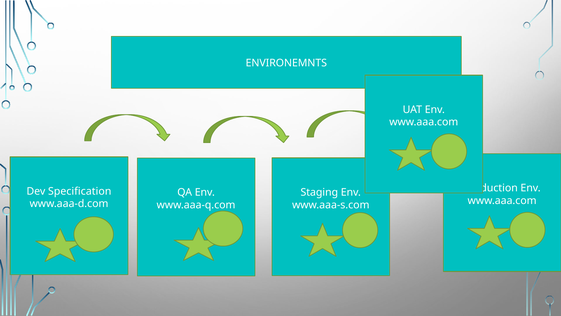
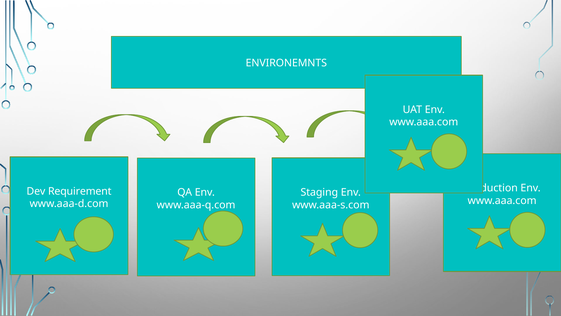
Specification: Specification -> Requirement (80, 191)
